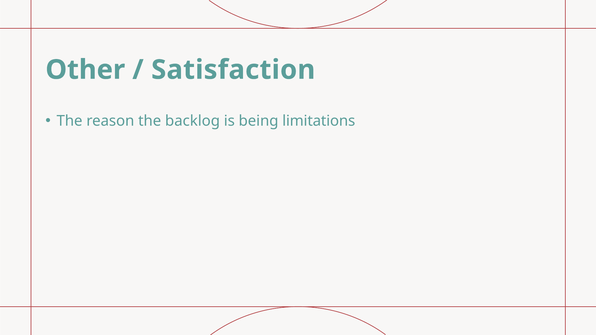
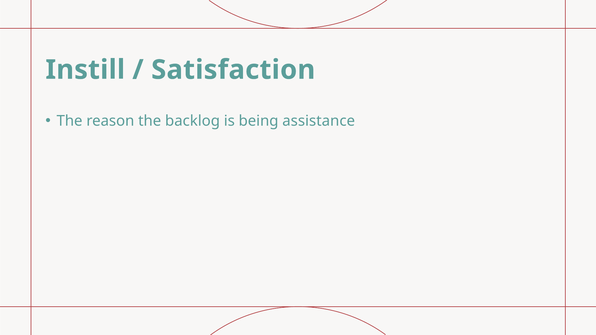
Other: Other -> Instill (85, 70)
limitations: limitations -> assistance (319, 121)
